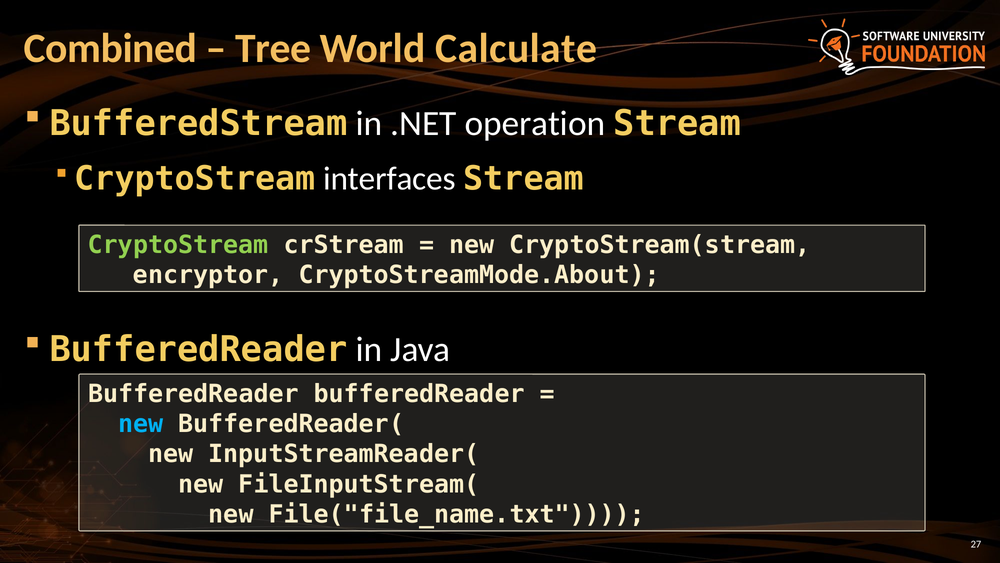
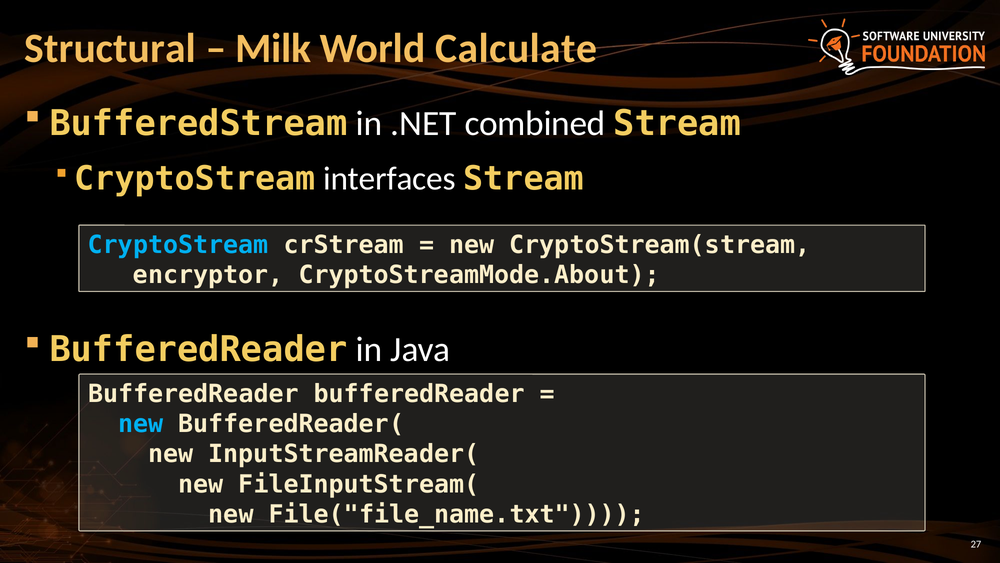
Combined: Combined -> Structural (110, 49)
Tree: Tree -> Milk (273, 49)
operation: operation -> combined (535, 123)
CryptoStream colour: light green -> light blue (178, 245)
